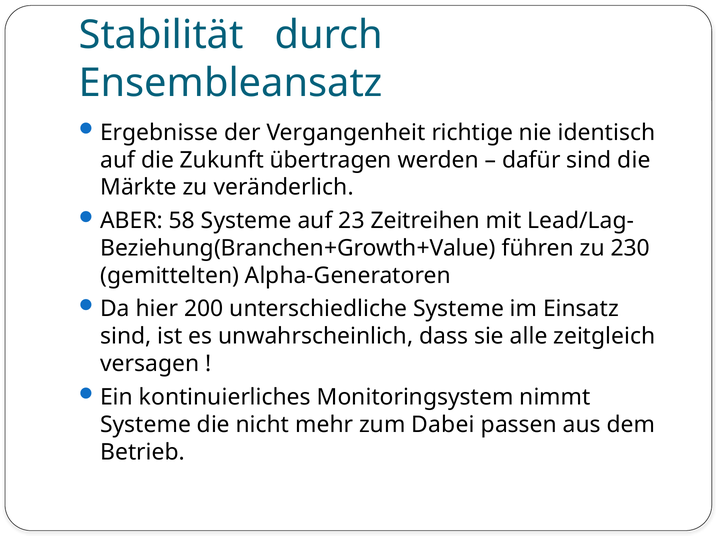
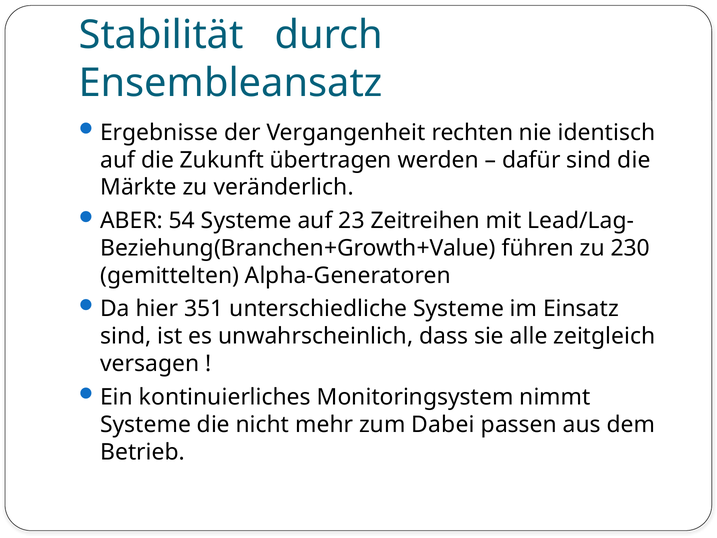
richtige: richtige -> rechten (472, 132)
58: 58 -> 54 (182, 221)
200: 200 -> 351 (204, 309)
